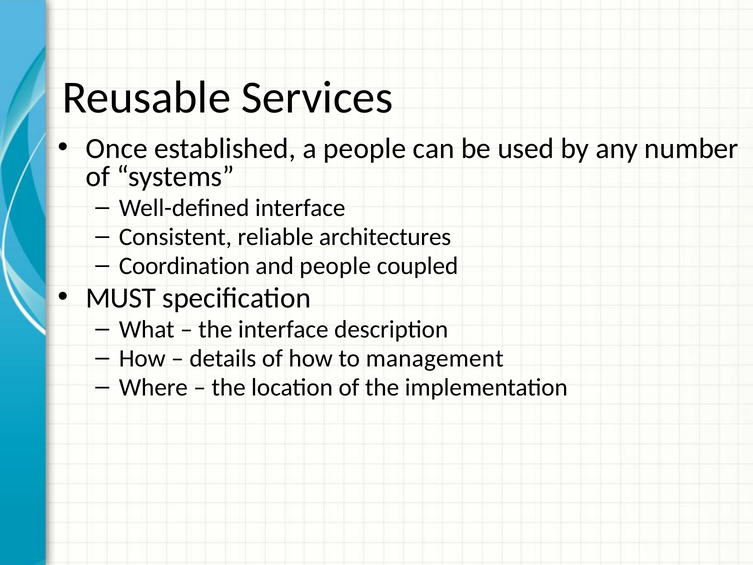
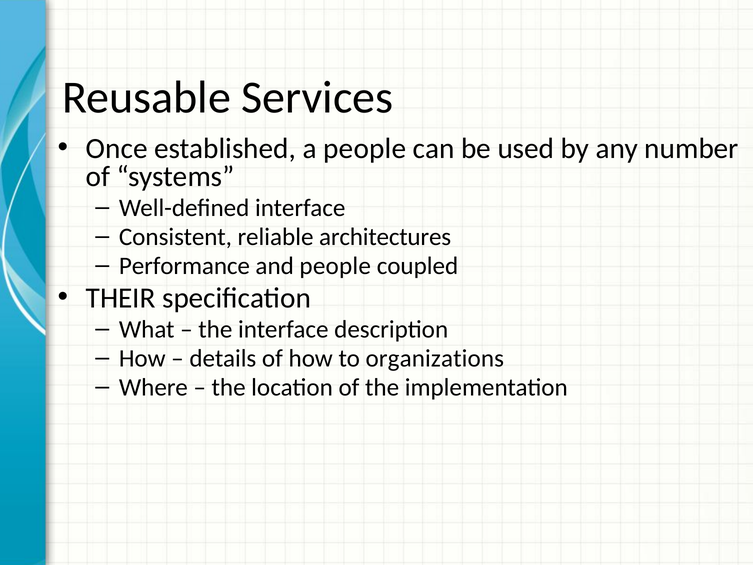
Coordination: Coordination -> Performance (184, 266)
MUST: MUST -> THEIR (121, 298)
management: management -> organizations (435, 358)
